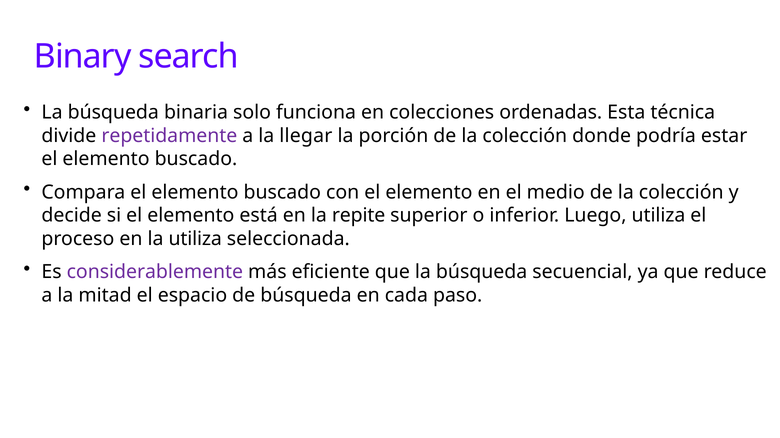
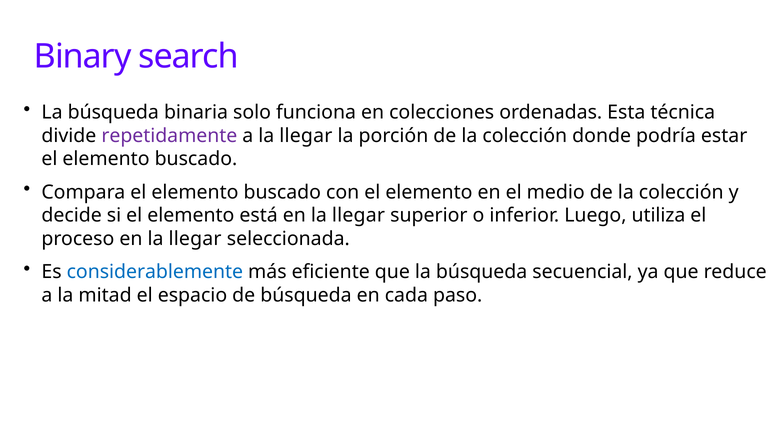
está en la repite: repite -> llegar (358, 216)
proceso en la utiliza: utiliza -> llegar (195, 239)
considerablemente colour: purple -> blue (155, 272)
